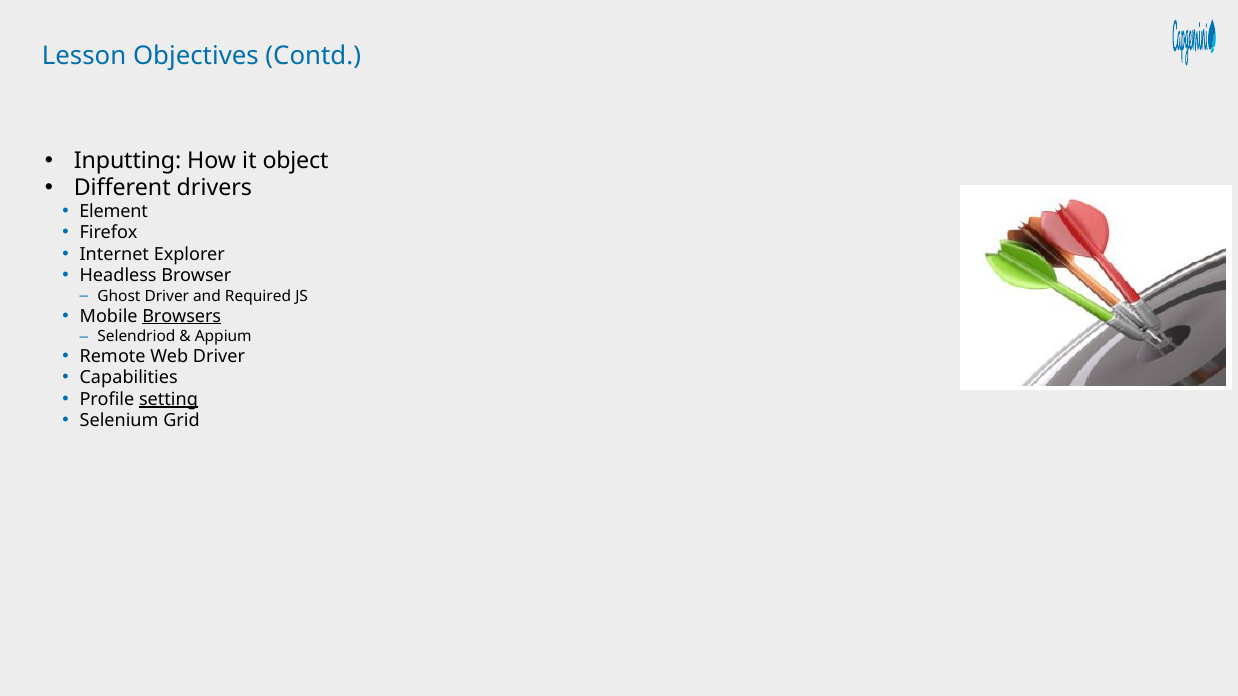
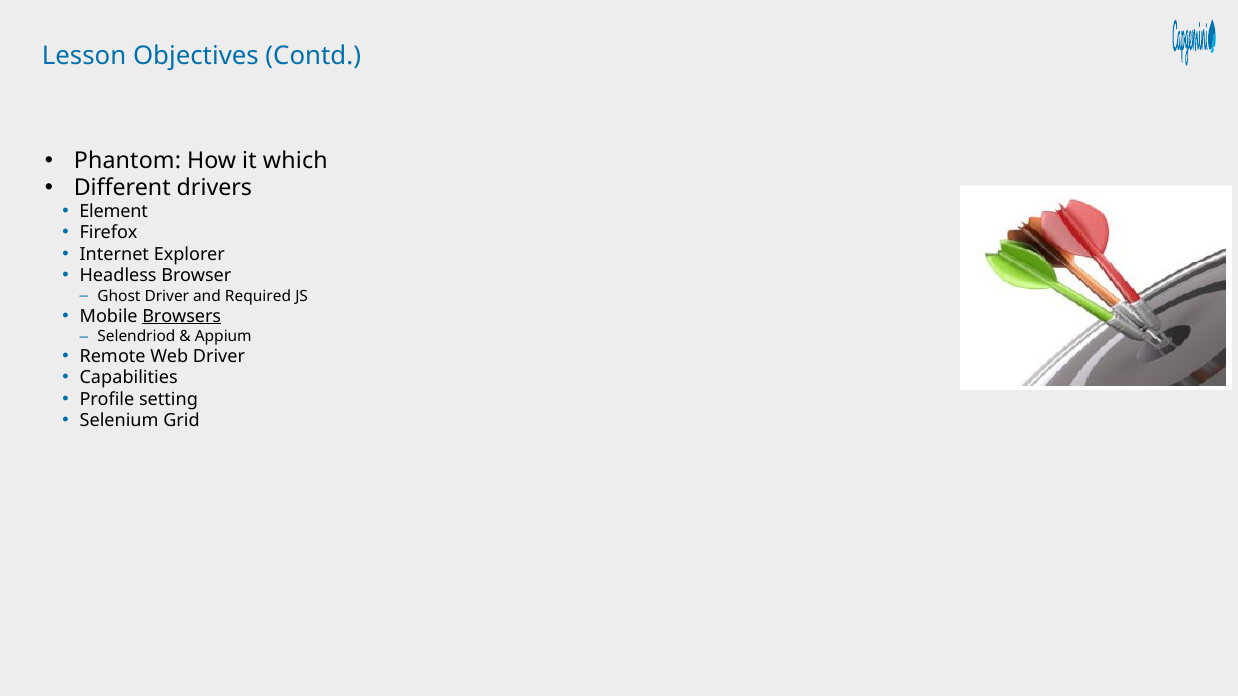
Inputting: Inputting -> Phantom (127, 161)
object: object -> which (295, 161)
setting underline: present -> none (168, 399)
